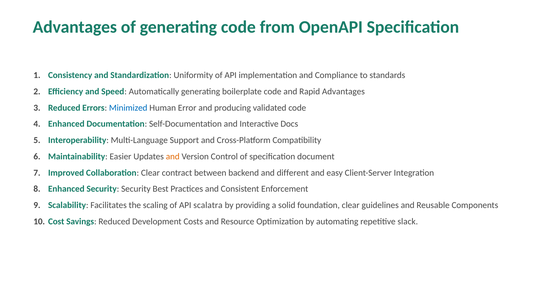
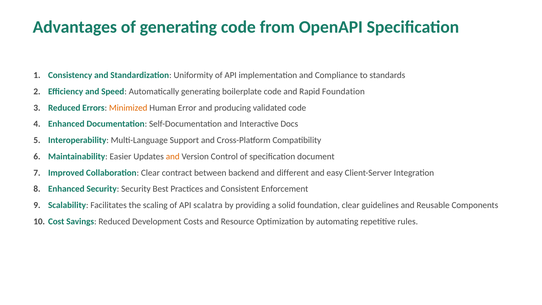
Rapid Advantages: Advantages -> Foundation (343, 91)
Minimized colour: blue -> orange (128, 108)
slack: slack -> rules (408, 221)
